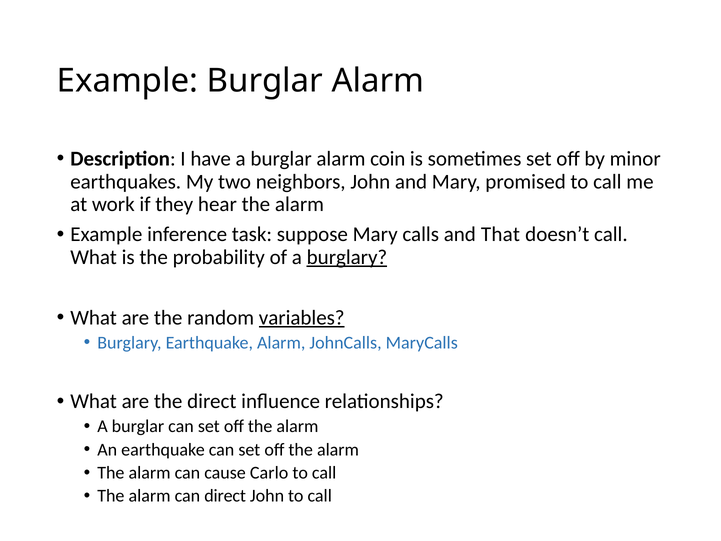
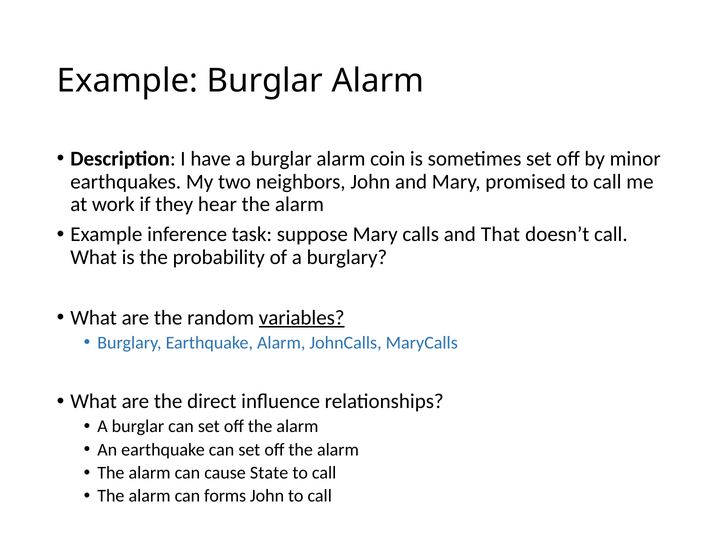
burglary underline: present -> none (347, 257)
Carlo: Carlo -> State (269, 473)
can direct: direct -> forms (225, 496)
